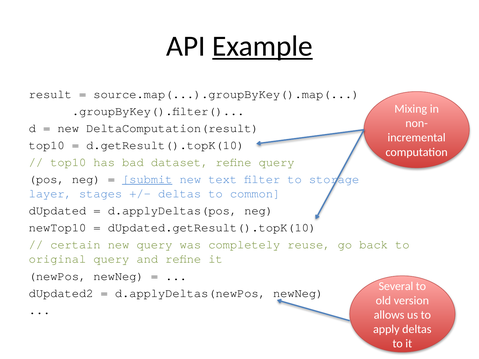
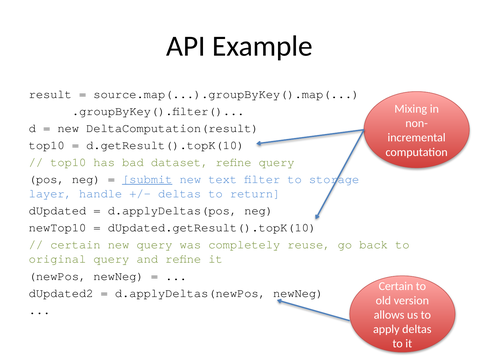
Example underline: present -> none (262, 46)
stages: stages -> handle (101, 194)
common: common -> return (255, 194)
Several: Several -> Certain (396, 286)
